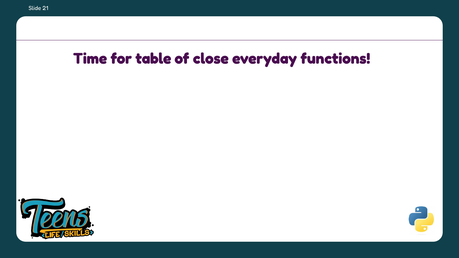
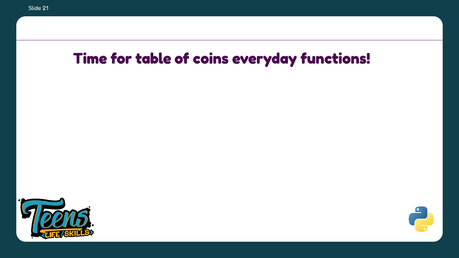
close: close -> coins (211, 59)
